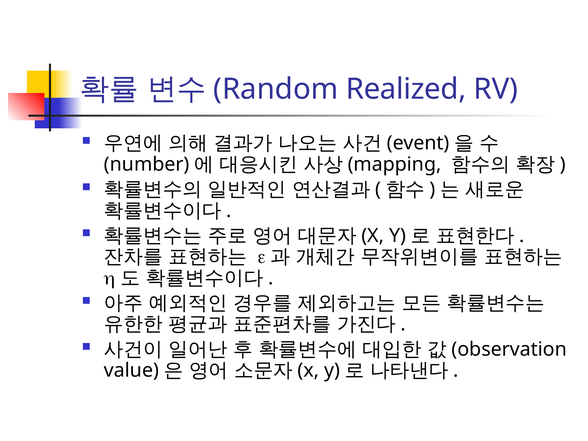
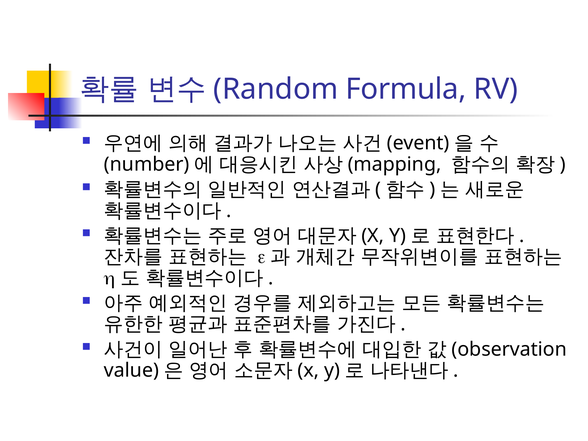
Realized: Realized -> Formula (406, 89)
